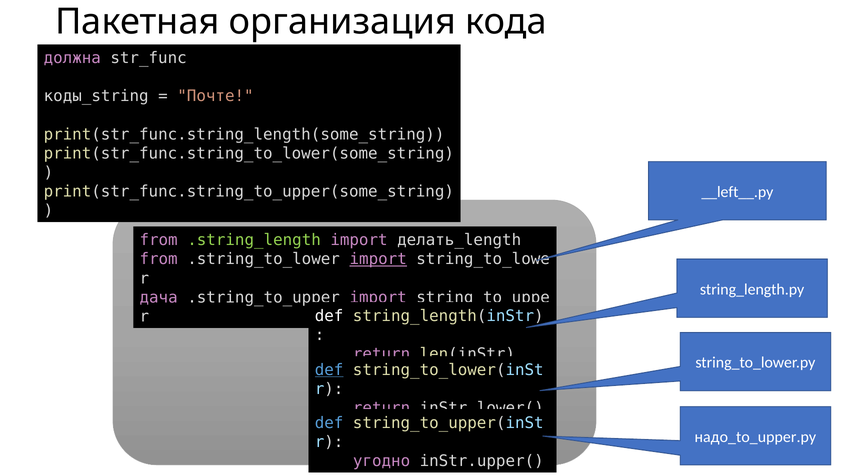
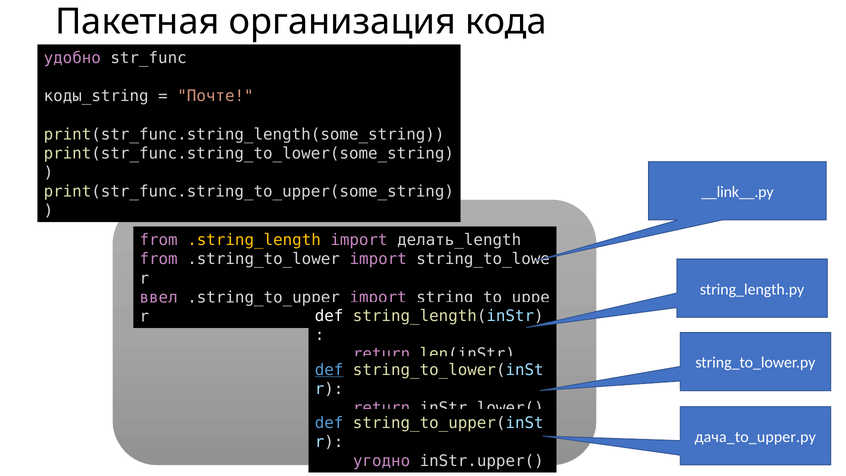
должна: должна -> удобно (72, 58)
__left__.py: __left__.py -> __link__.py (737, 192)
.string_length colour: light green -> yellow (254, 240)
import underline: present -> none (378, 259)
дача: дача -> ввел (159, 297)
надо_to_upper.py: надо_to_upper.py -> дача_to_upper.py (755, 437)
